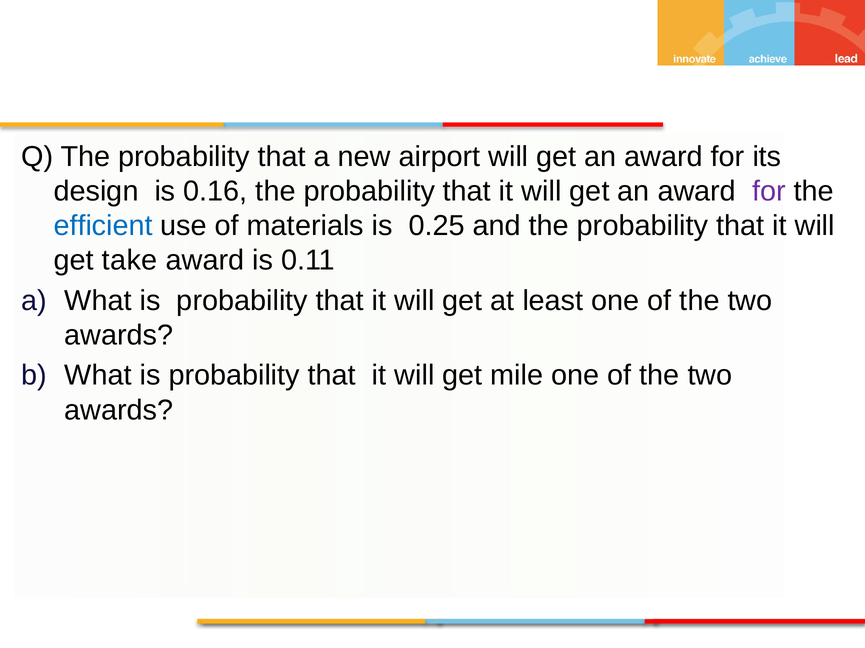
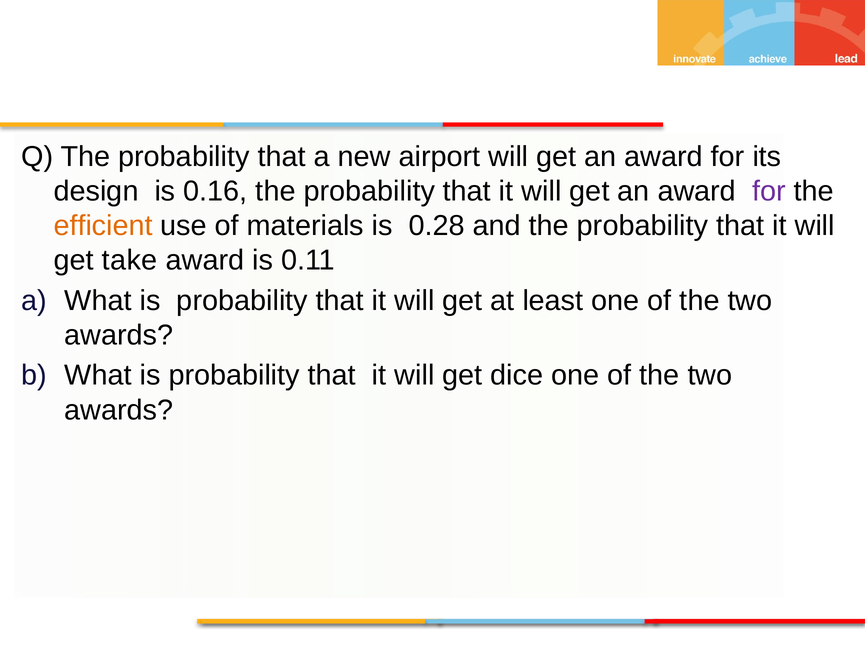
efficient colour: blue -> orange (103, 226)
0.25: 0.25 -> 0.28 (437, 226)
mile: mile -> dice (517, 376)
